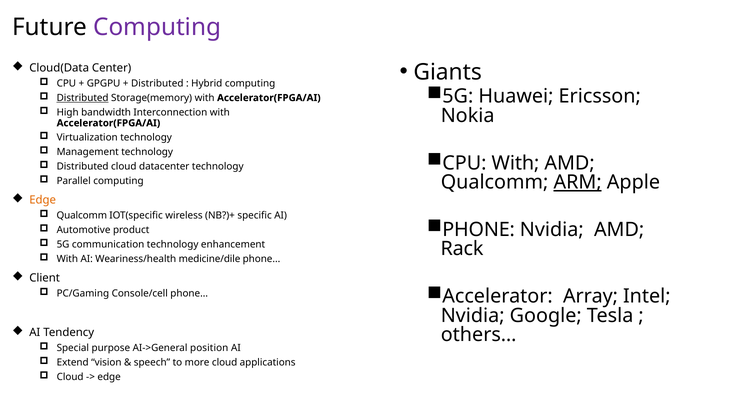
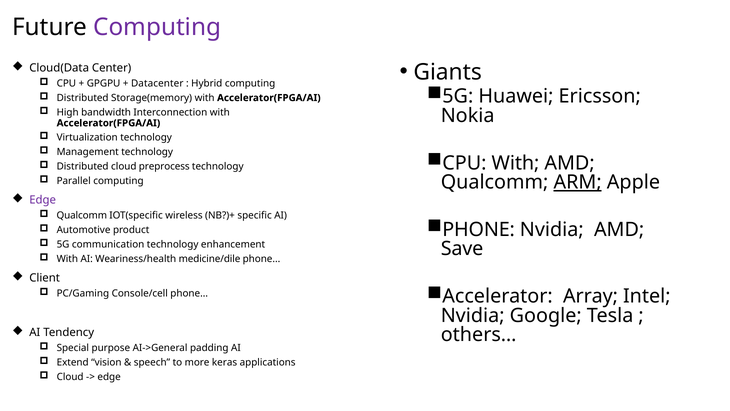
Distributed: Distributed -> Datacenter (157, 83)
Distributed underline: present -> none (83, 98)
datacenter: datacenter -> preprocess (164, 166)
Edge colour: orange -> purple (43, 200)
Rack: Rack -> Save (462, 249)
position: position -> padding (209, 348)
more cloud: cloud -> keras (225, 362)
